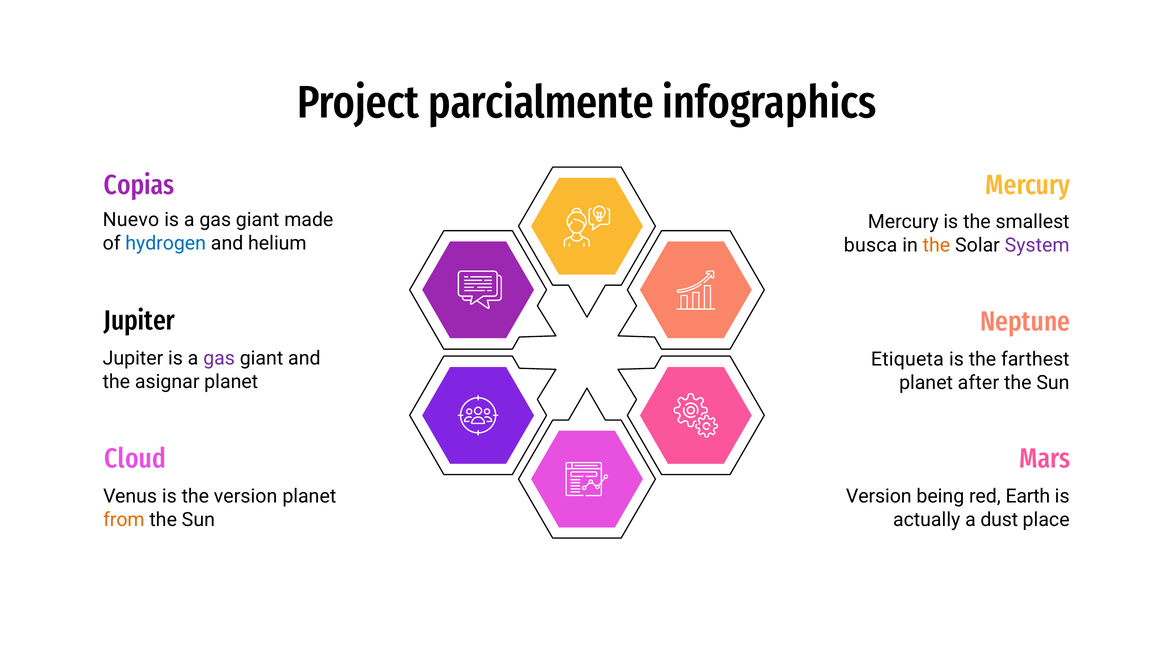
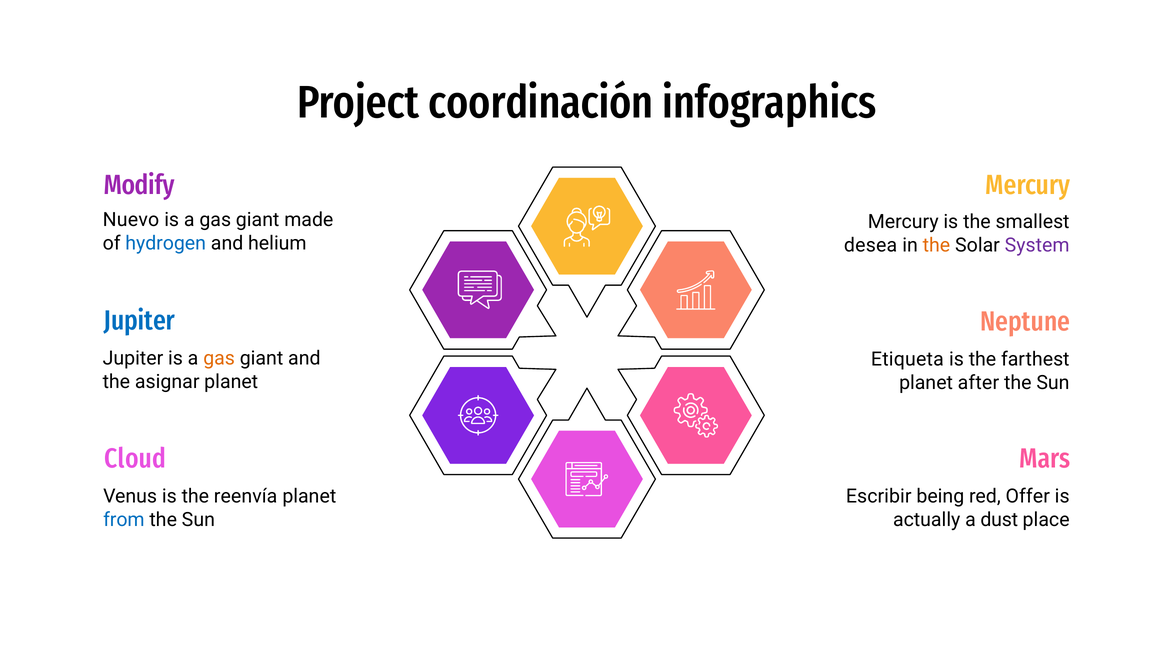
parcialmente: parcialmente -> coordinación (541, 103)
Copias: Copias -> Modify (139, 185)
busca: busca -> desea (871, 246)
Jupiter colour: black -> blue (139, 321)
gas colour: purple -> orange (219, 358)
Version: Version -> Escribir (879, 497)
Earth: Earth -> Offer (1028, 497)
the version: version -> reenvía (246, 497)
from colour: orange -> blue (124, 520)
